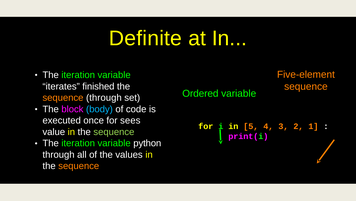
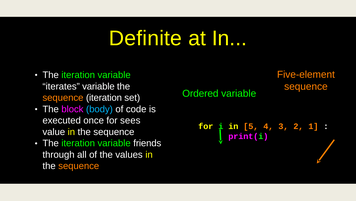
iterates finished: finished -> variable (98, 86)
sequence through: through -> iteration (104, 97)
sequence colour: light green -> white (114, 131)
python: python -> friends (147, 143)
